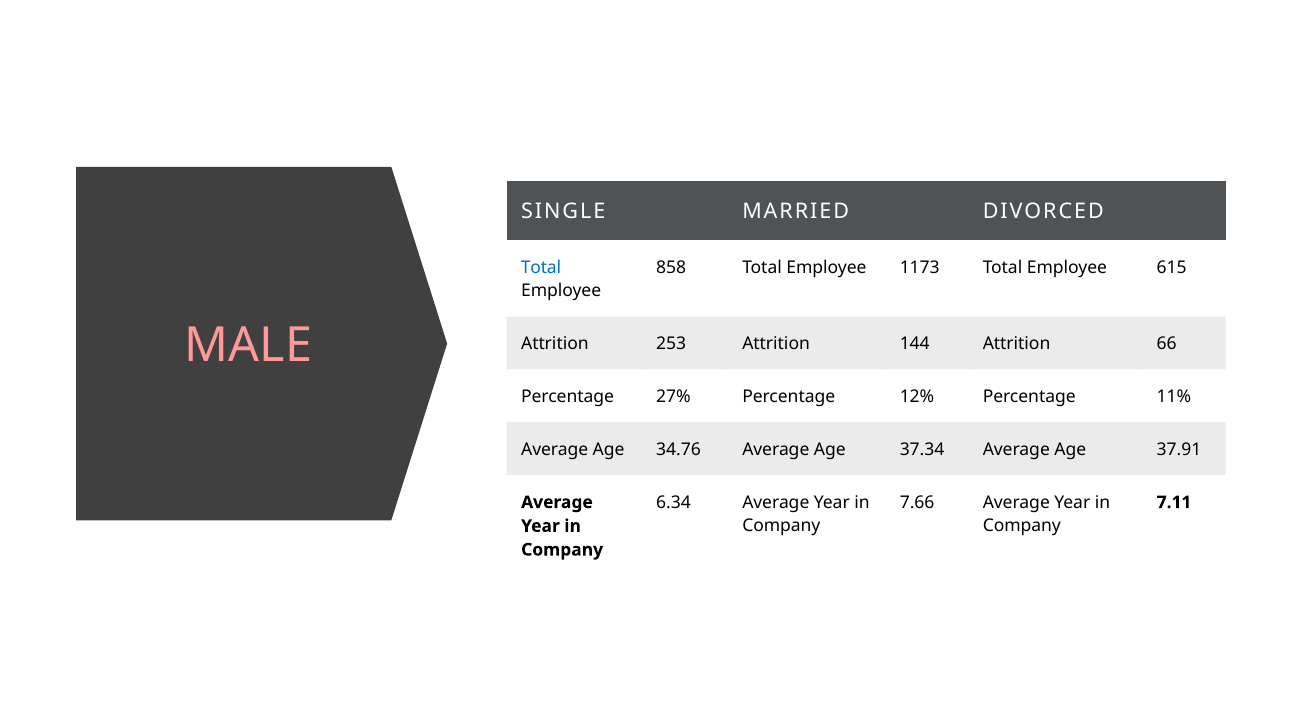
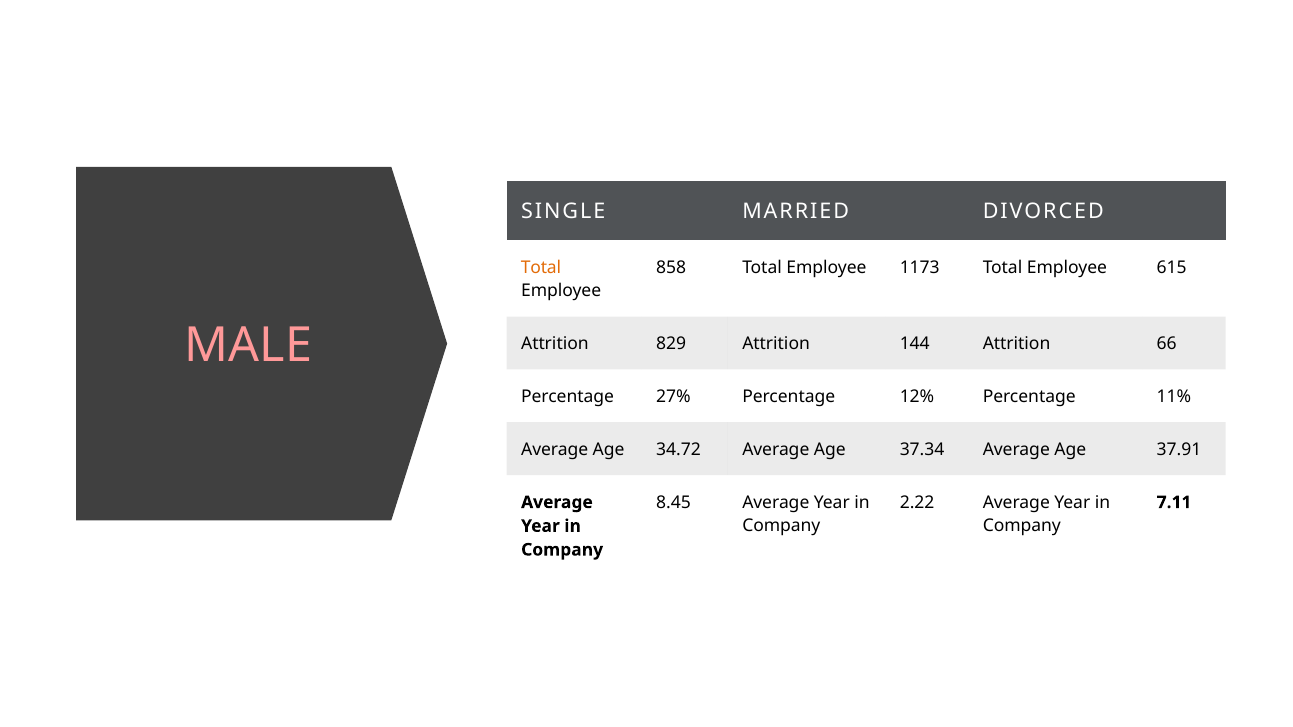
Total colour: blue -> orange (541, 268)
253: 253 -> 829 (671, 344)
34.76: 34.76 -> 34.72 (678, 450)
6.34: 6.34 -> 8.45 (673, 502)
7.66: 7.66 -> 2.22 (917, 502)
